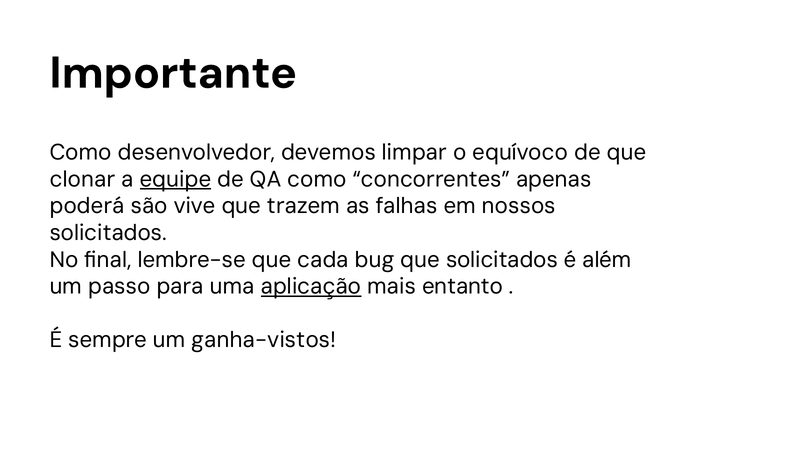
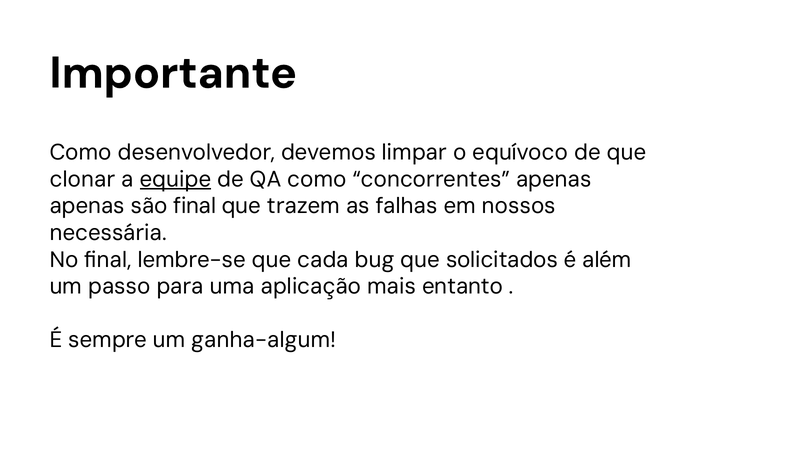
poderá: poderá -> apenas (87, 206)
são vive: vive -> final (195, 206)
solicitados: solicitados -> necessária (108, 233)
aplicação underline: present -> none (311, 287)
ganha-vistos: ganha-vistos -> ganha-algum (264, 340)
